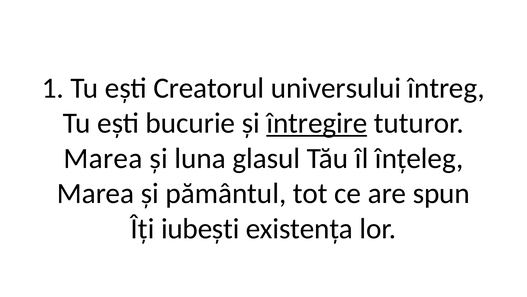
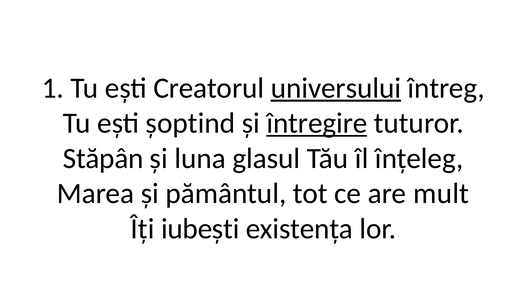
universului underline: none -> present (336, 88)
bucurie: bucurie -> șoptind (190, 123)
Marea: Marea -> Stăpân (103, 158)
spun: spun -> mult (441, 193)
